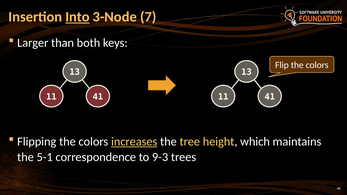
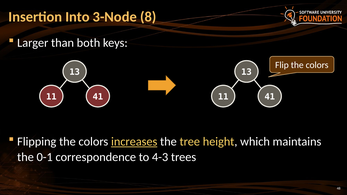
Into underline: present -> none (77, 17)
7: 7 -> 8 (148, 17)
5-1: 5-1 -> 0-1 (45, 157)
9-3: 9-3 -> 4-3 (160, 157)
